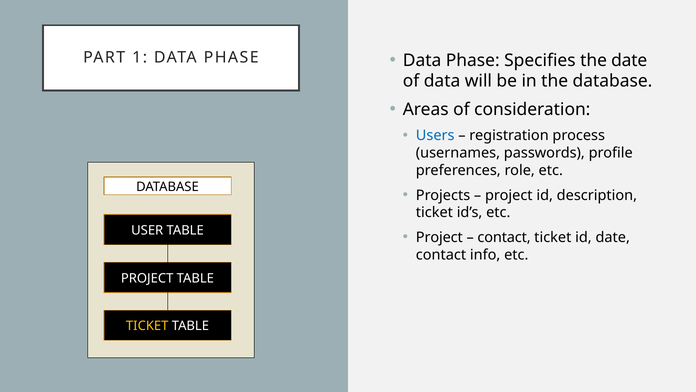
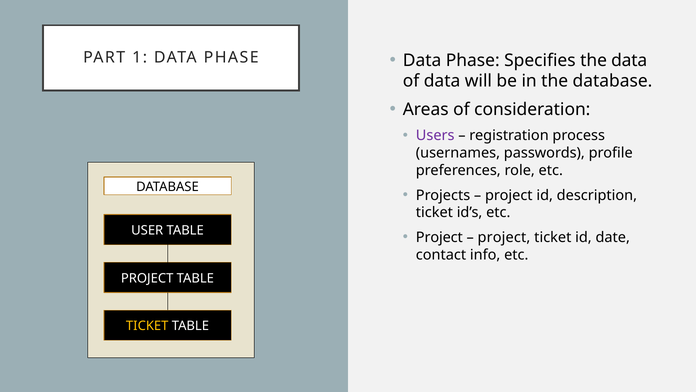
the date: date -> data (629, 60)
Users colour: blue -> purple (435, 135)
contact: contact -> project (504, 237)
